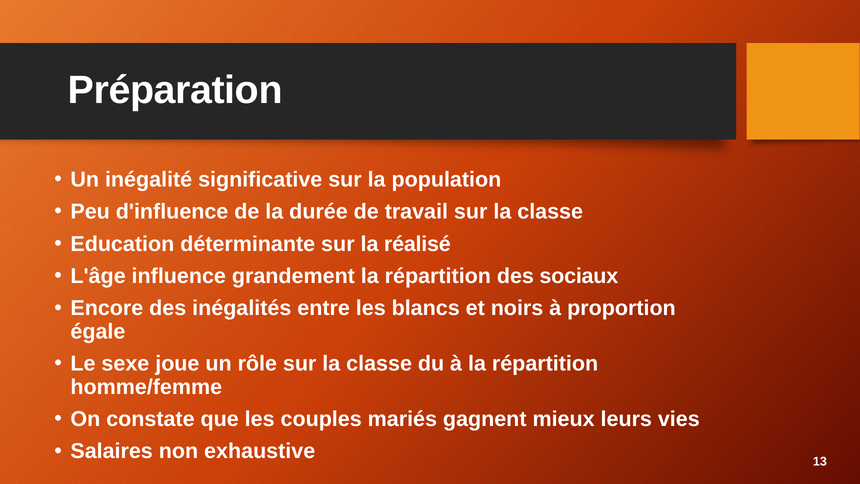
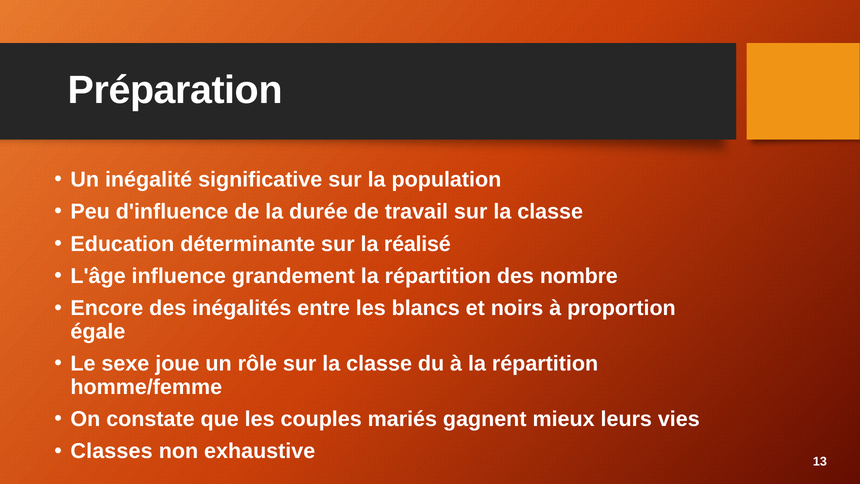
sociaux: sociaux -> nombre (579, 276)
Salaires: Salaires -> Classes (112, 451)
